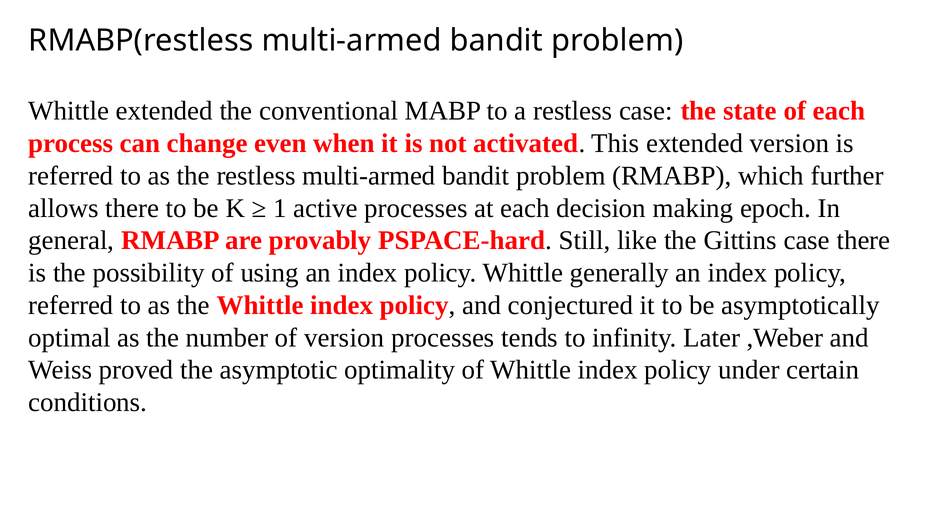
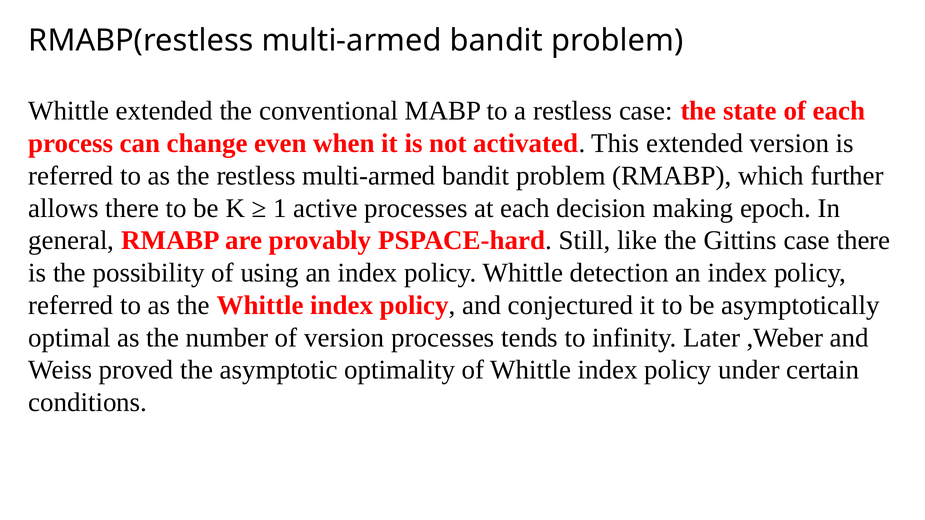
generally: generally -> detection (619, 273)
